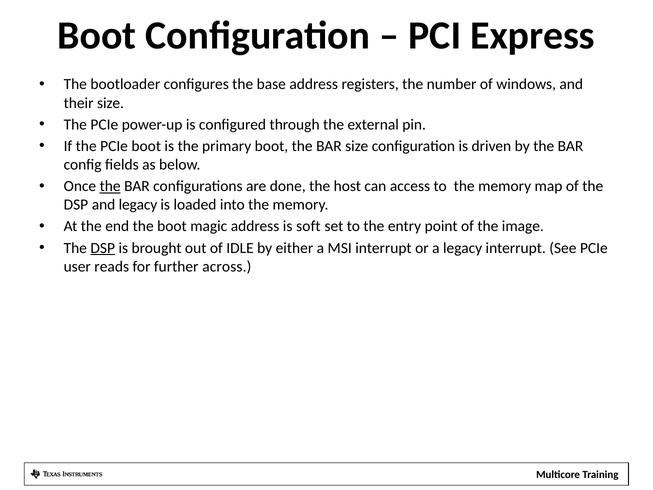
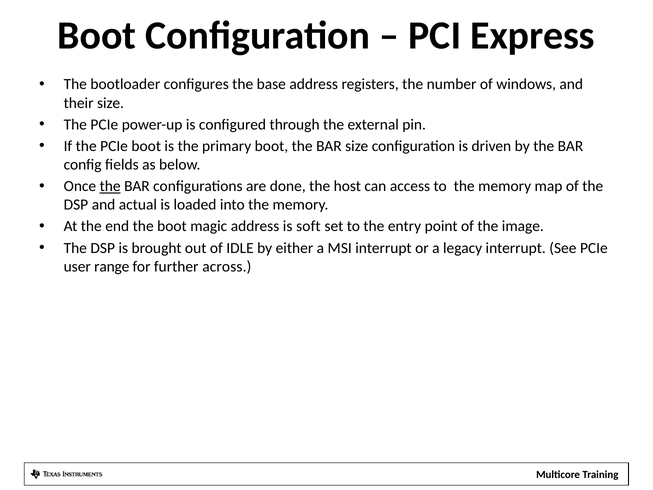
and legacy: legacy -> actual (138, 205)
DSP underline: present -> none (103, 248)
reads: reads -> range (112, 266)
